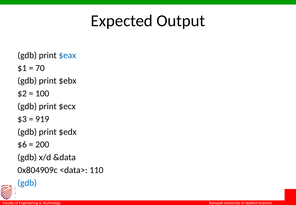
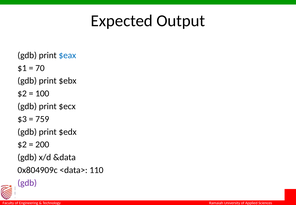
919: 919 -> 759 (42, 119)
$6: $6 -> $2 (22, 144)
gdb colour: blue -> purple (27, 183)
